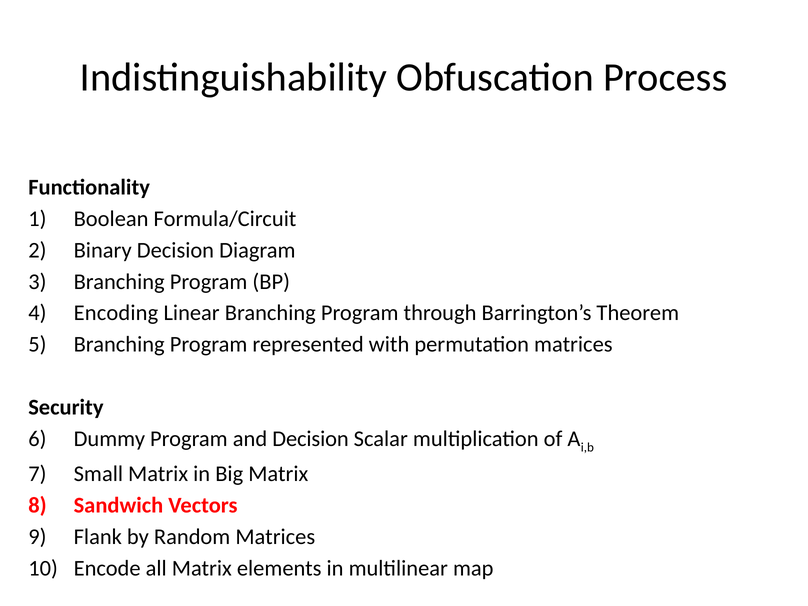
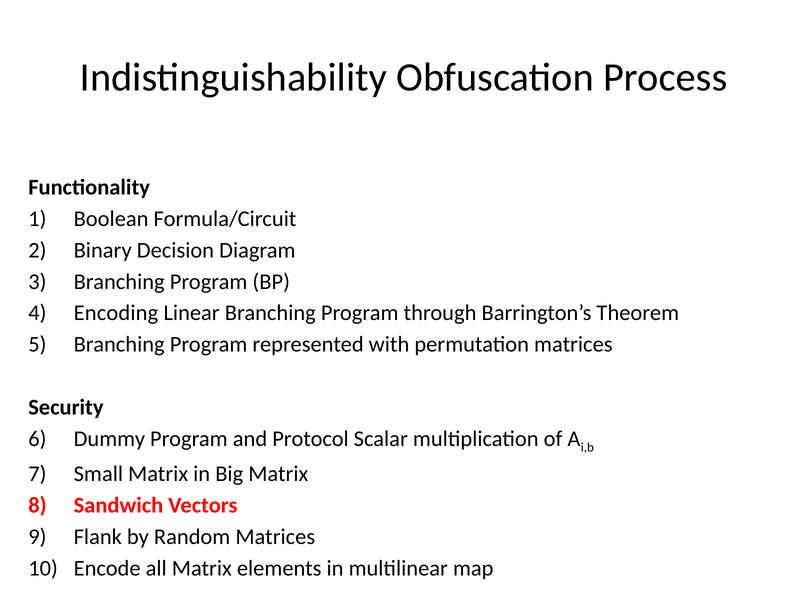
and Decision: Decision -> Protocol (311, 439)
